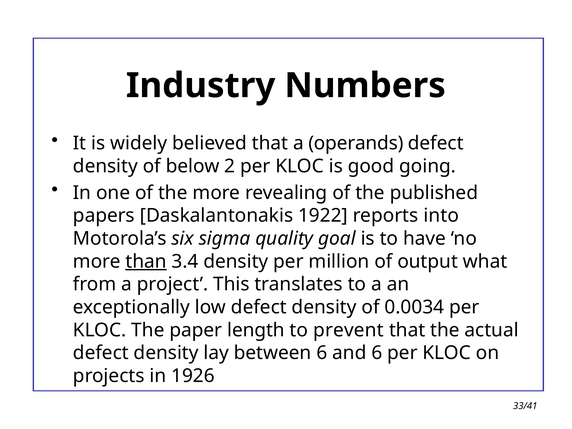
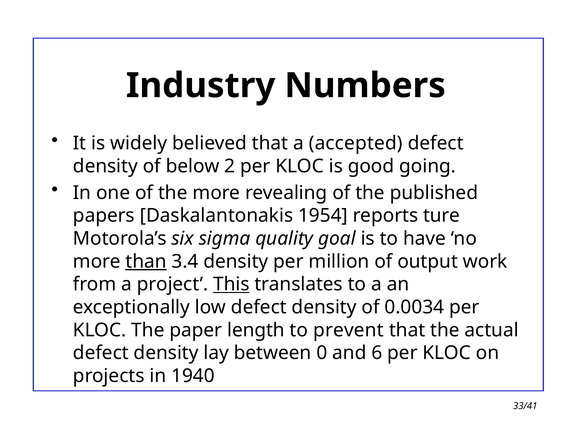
operands: operands -> accepted (356, 143)
1922: 1922 -> 1954 (323, 216)
into: into -> ture (441, 216)
what: what -> work (485, 261)
This underline: none -> present (231, 284)
between 6: 6 -> 0 (322, 353)
1926: 1926 -> 1940 (193, 376)
